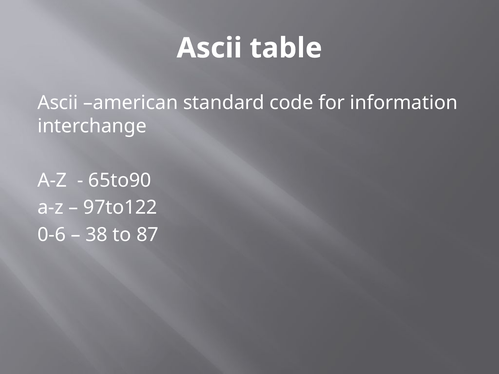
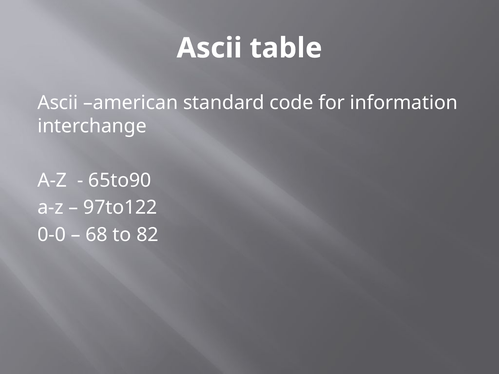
0-6: 0-6 -> 0-0 (52, 235)
38: 38 -> 68 (97, 235)
87: 87 -> 82 (147, 235)
